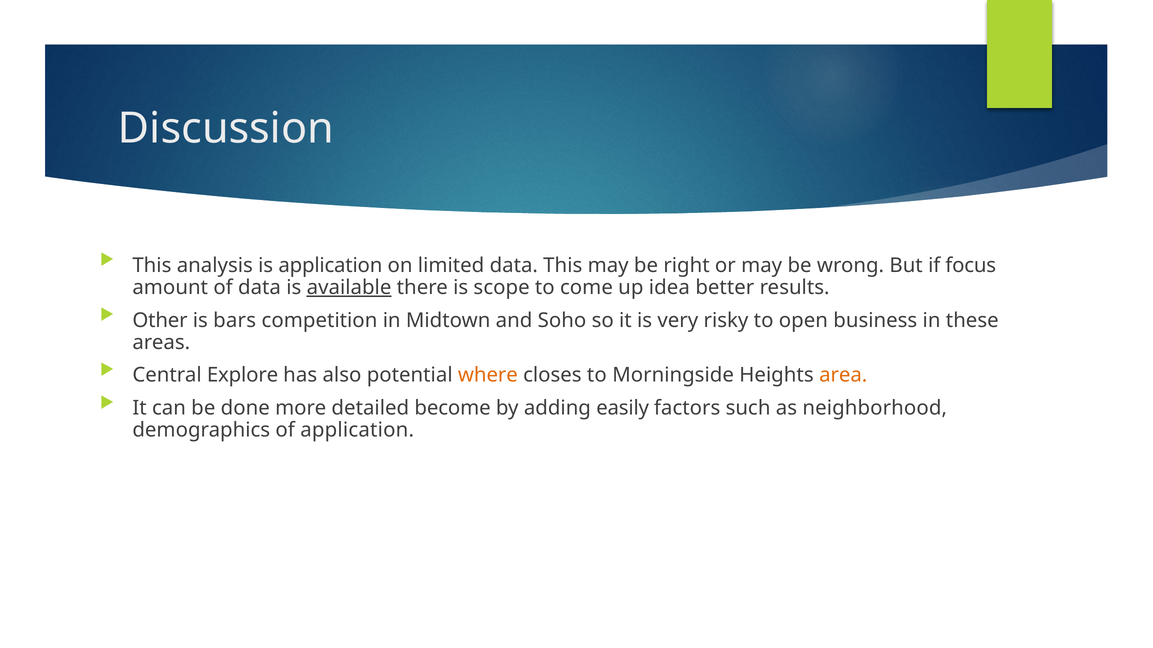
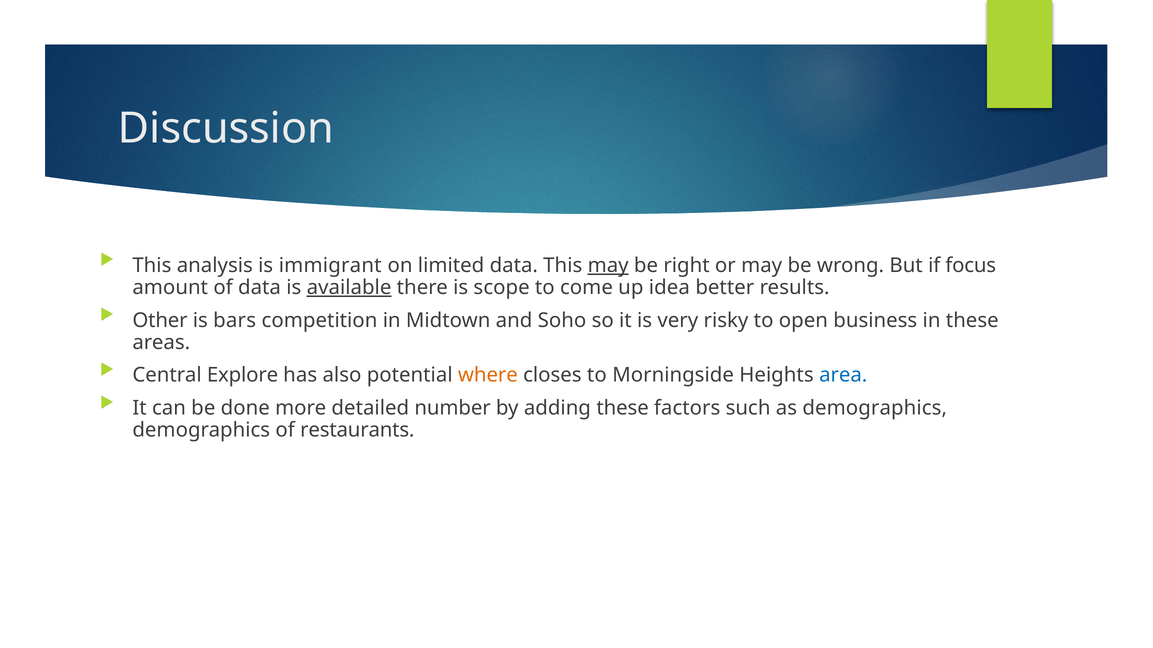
is application: application -> immigrant (330, 266)
may underline: none -> present (608, 266)
area colour: orange -> blue (843, 376)
become: become -> number (453, 408)
adding easily: easily -> these (623, 408)
as neighborhood: neighborhood -> demographics (875, 408)
of application: application -> restaurants (357, 430)
